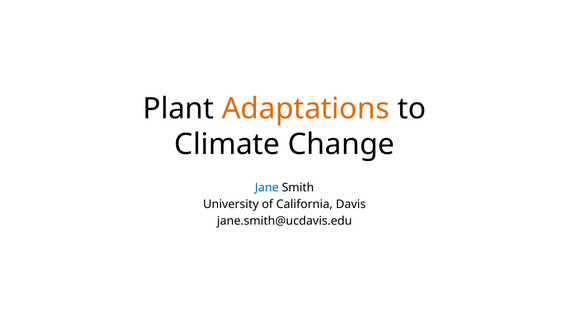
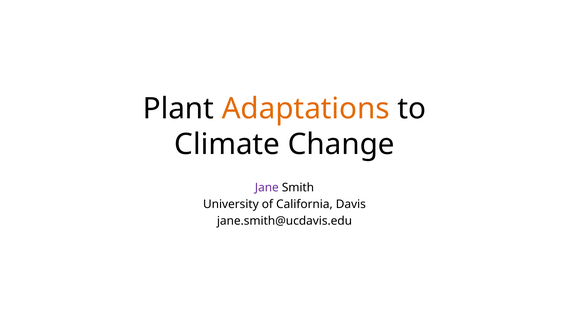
Jane colour: blue -> purple (267, 188)
